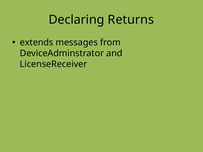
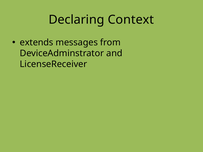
Returns: Returns -> Context (131, 20)
